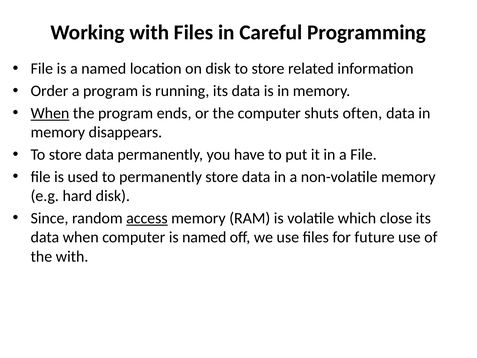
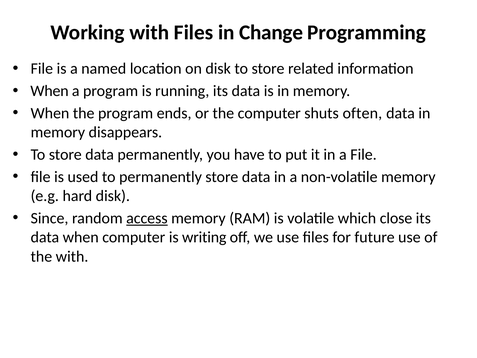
Careful: Careful -> Change (271, 32)
Order: Order -> When (50, 91)
When underline: present -> none (50, 113)
is named: named -> writing (204, 237)
